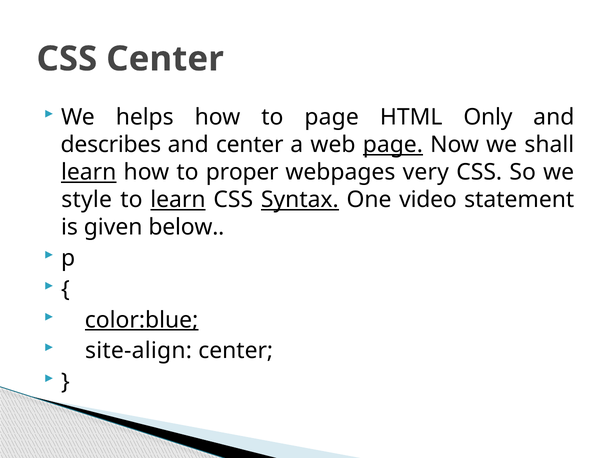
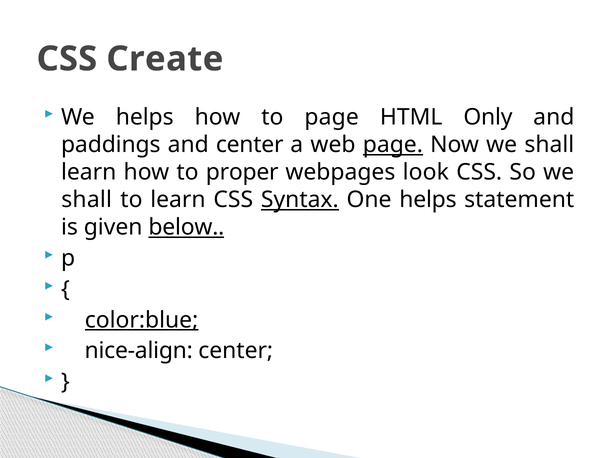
CSS Center: Center -> Create (165, 59)
describes: describes -> paddings (111, 145)
learn underline: present -> none (89, 172)
very: very -> look (426, 172)
style: style -> shall (87, 200)
learn underline: present -> none (178, 200)
One video: video -> helps (428, 200)
below underline: none -> present (186, 227)
site-align: site-align -> nice-align (139, 351)
